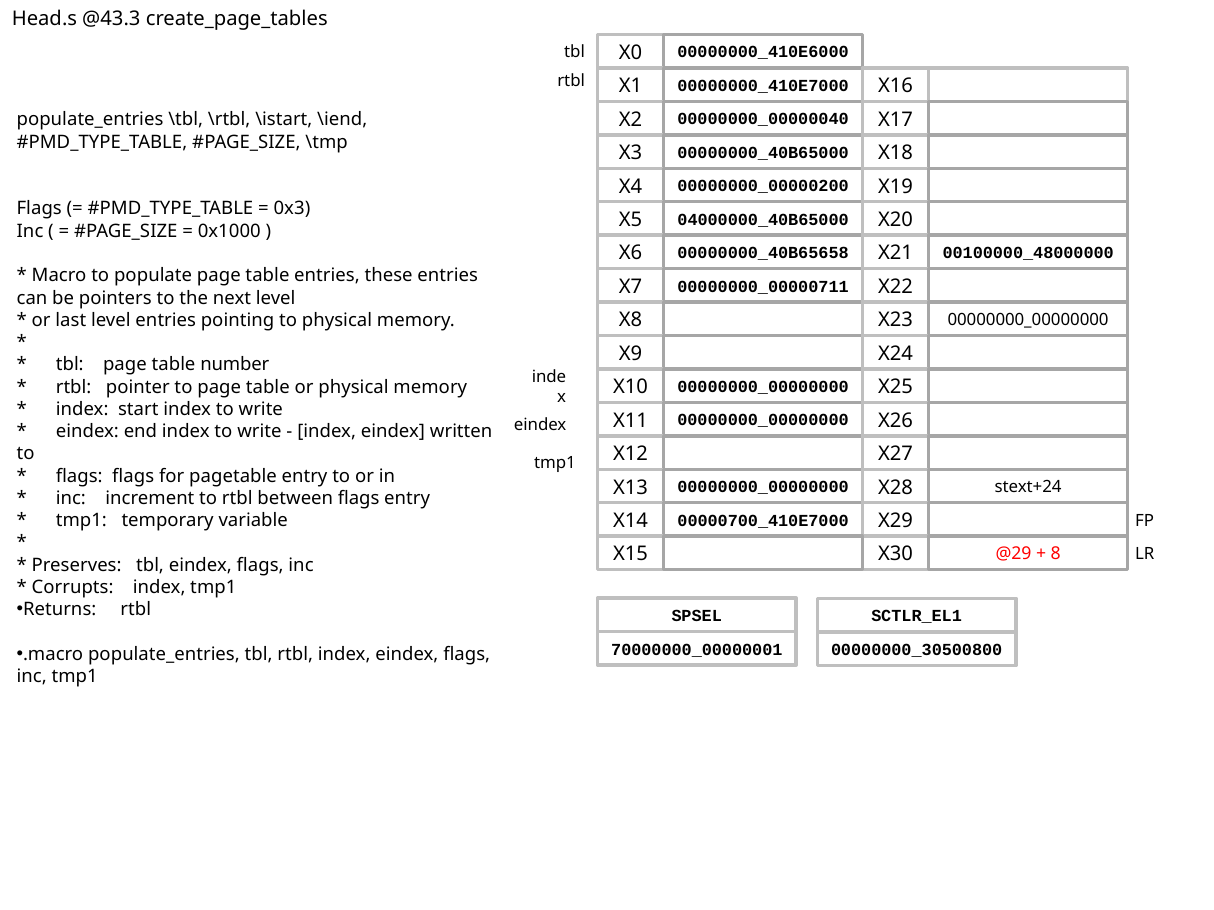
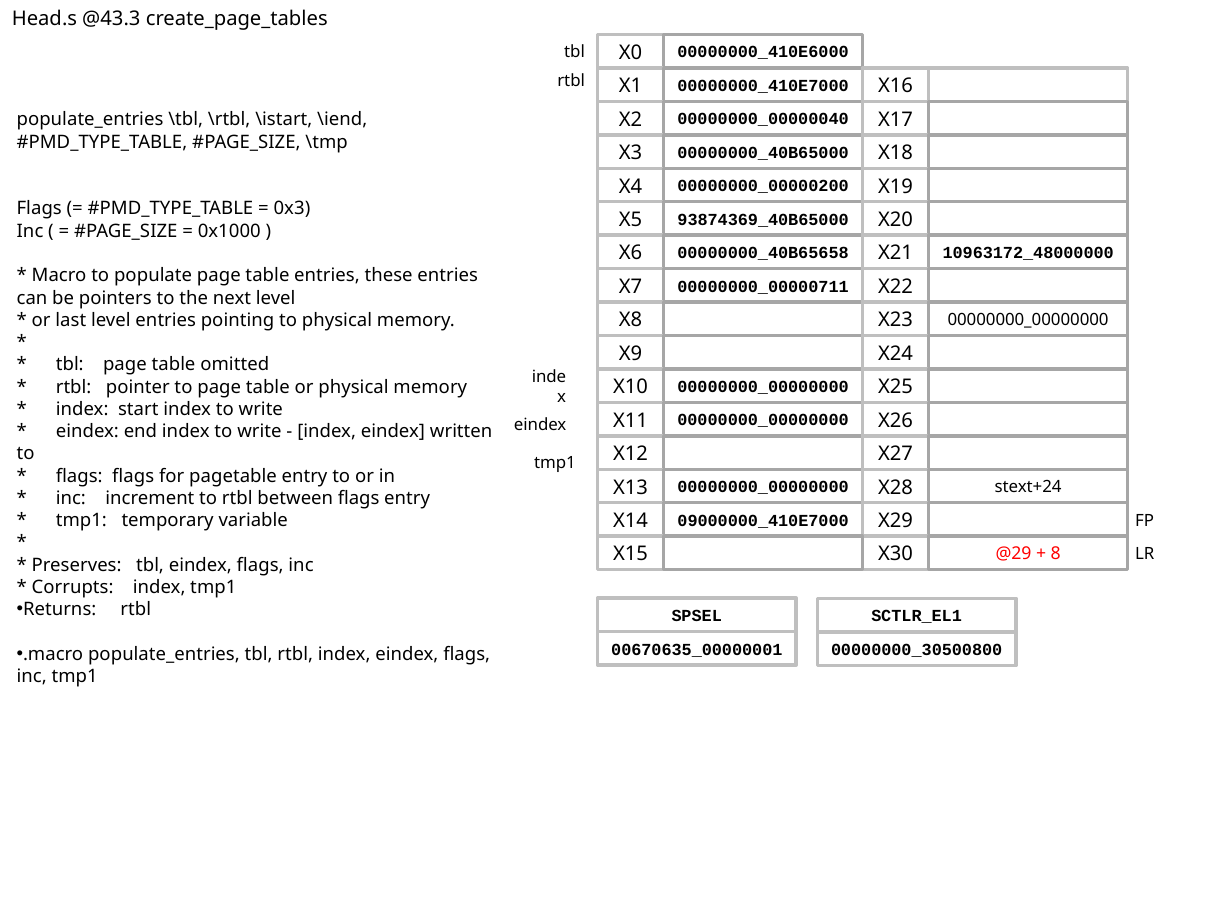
04000000_40B65000: 04000000_40B65000 -> 93874369_40B65000 (763, 220)
00100000_48000000: 00100000_48000000 -> 10963172_48000000 (1028, 253)
number: number -> omitted (235, 365)
00000700_410E7000: 00000700_410E7000 -> 09000000_410E7000 (763, 521)
70000000_00000001: 70000000_00000001 -> 00670635_00000001 (697, 650)
